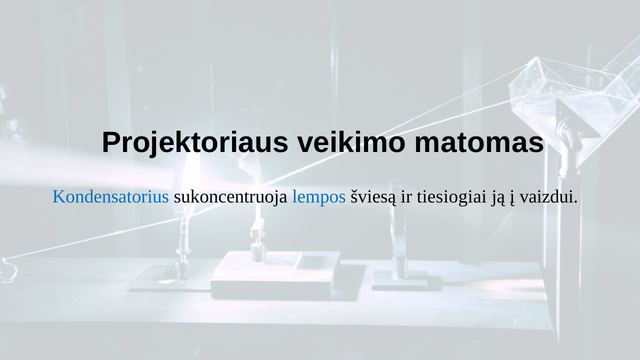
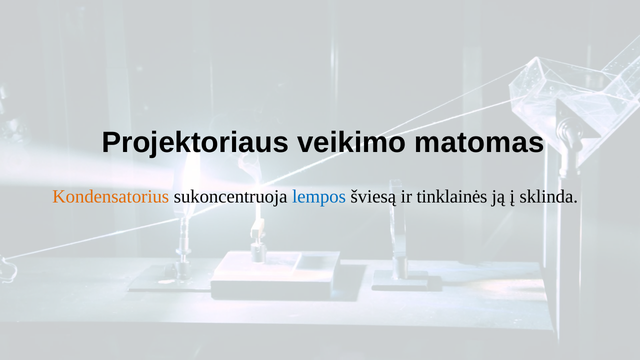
Kondensatorius colour: blue -> orange (111, 197)
tiesiogiai: tiesiogiai -> tinklainės (452, 197)
vaizdui: vaizdui -> sklinda (549, 197)
